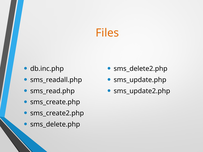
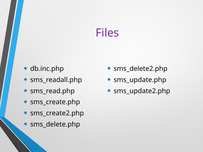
Files colour: orange -> purple (107, 33)
